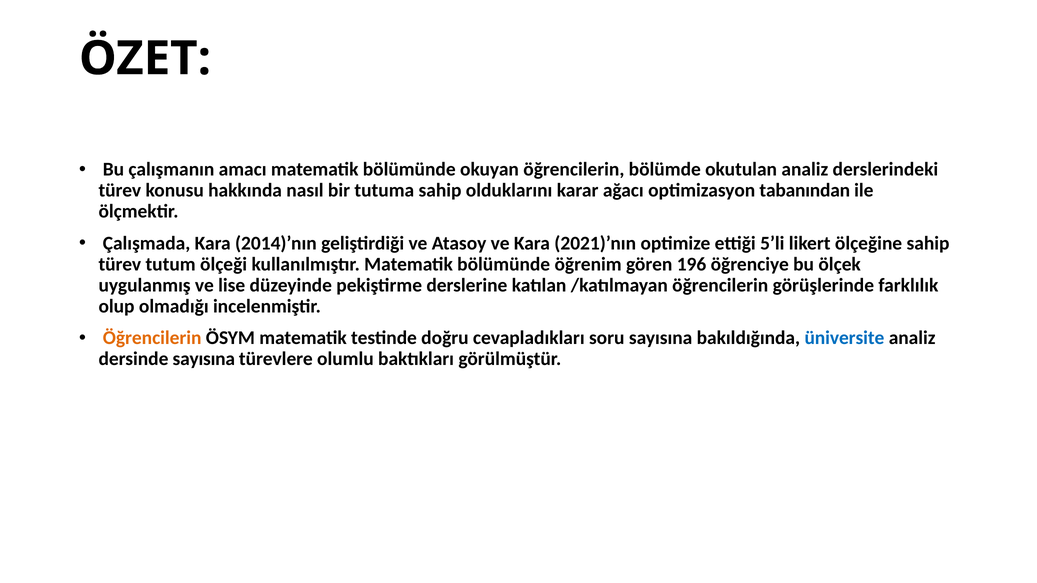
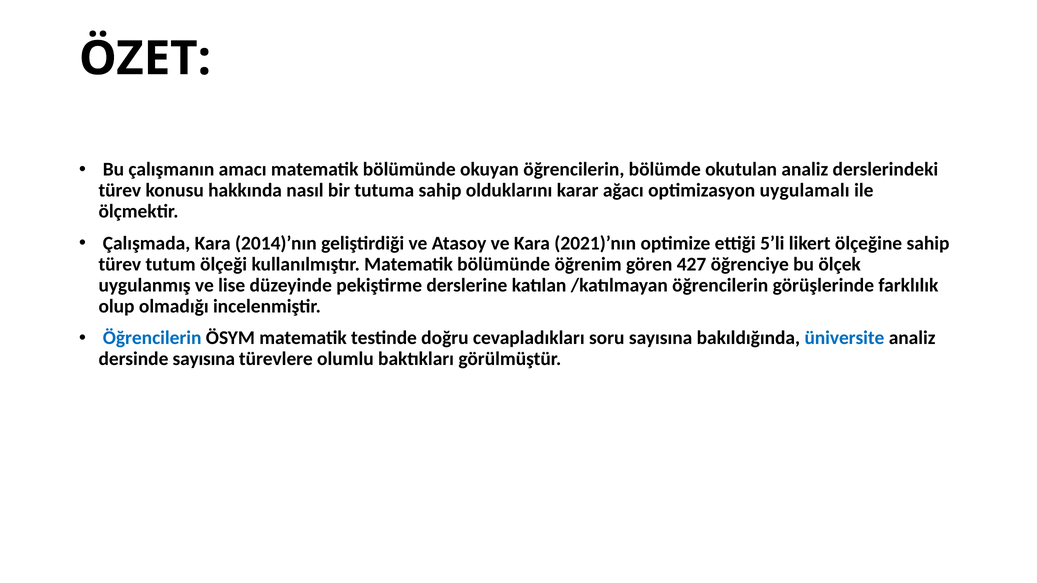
tabanından: tabanından -> uygulamalı (805, 191)
196: 196 -> 427 (692, 264)
Öğrencilerin colour: orange -> blue (152, 338)
